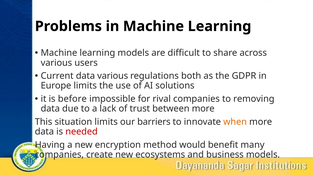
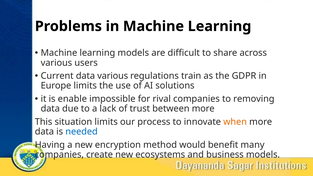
both: both -> train (191, 76)
before: before -> enable (72, 99)
barriers: barriers -> process (154, 122)
needed colour: red -> blue (82, 132)
